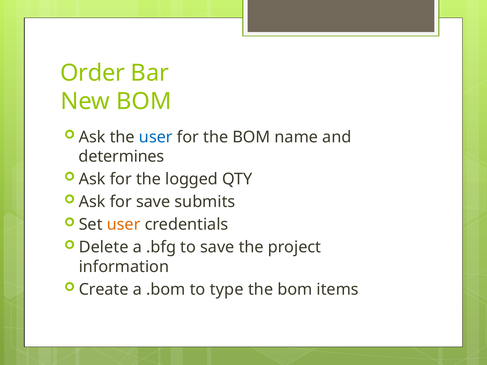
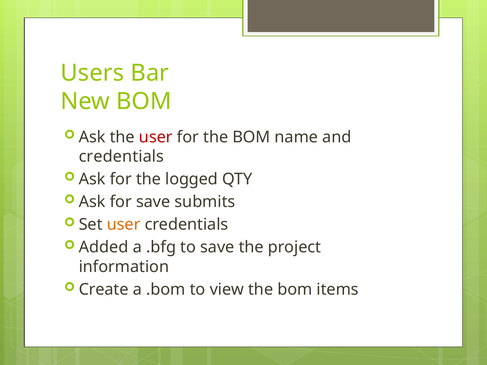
Order: Order -> Users (92, 73)
user colour: blue -> red (156, 137)
determines: determines -> credentials (121, 157)
Delete: Delete -> Added (104, 247)
type: type -> view (227, 290)
